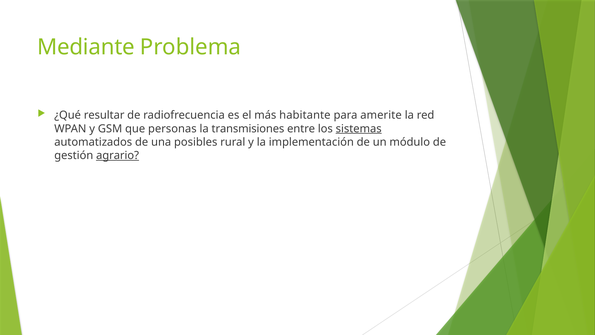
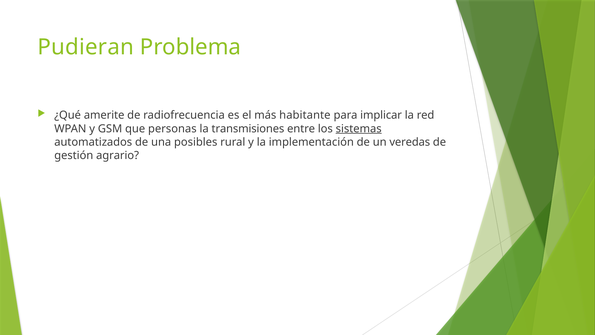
Mediante: Mediante -> Pudieran (86, 47)
resultar: resultar -> amerite (104, 115)
amerite: amerite -> implicar (381, 115)
módulo: módulo -> veredas (410, 142)
agrario underline: present -> none (118, 155)
